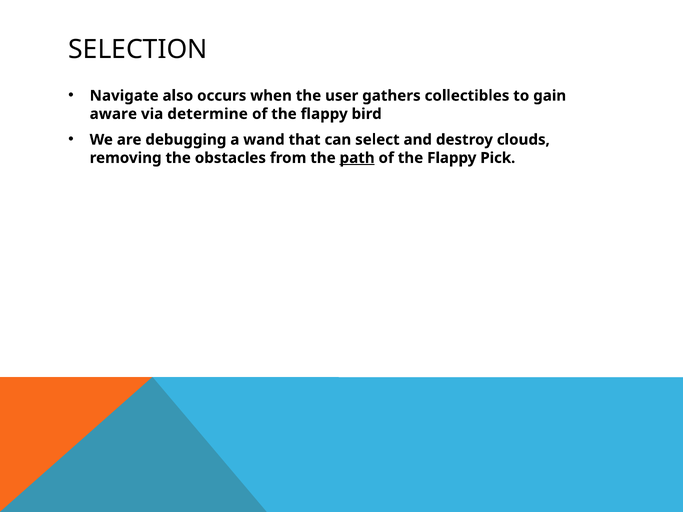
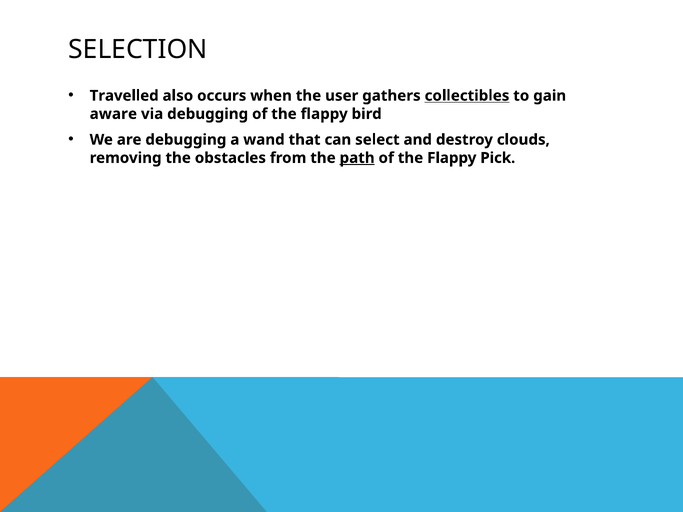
Navigate: Navigate -> Travelled (124, 96)
collectibles underline: none -> present (467, 96)
via determine: determine -> debugging (208, 114)
